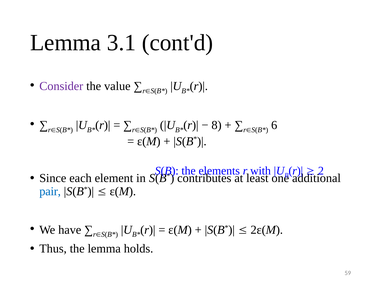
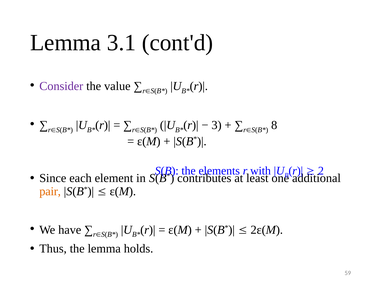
8: 8 -> 3 (217, 125)
6: 6 -> 8 (274, 125)
pair colour: blue -> orange (50, 191)
